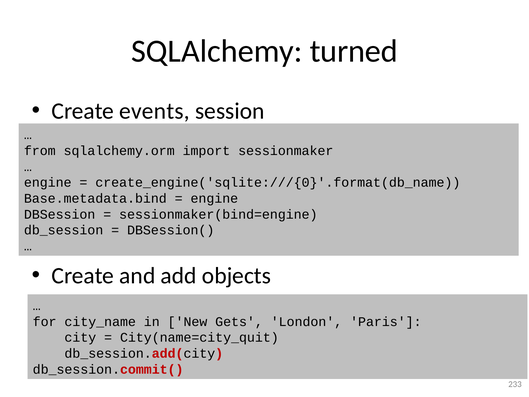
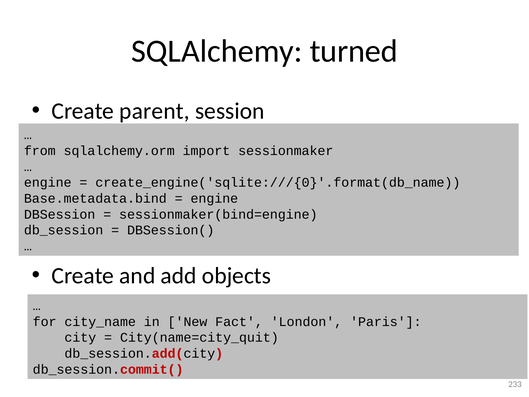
events: events -> parent (155, 111)
Gets: Gets -> Fact (239, 322)
